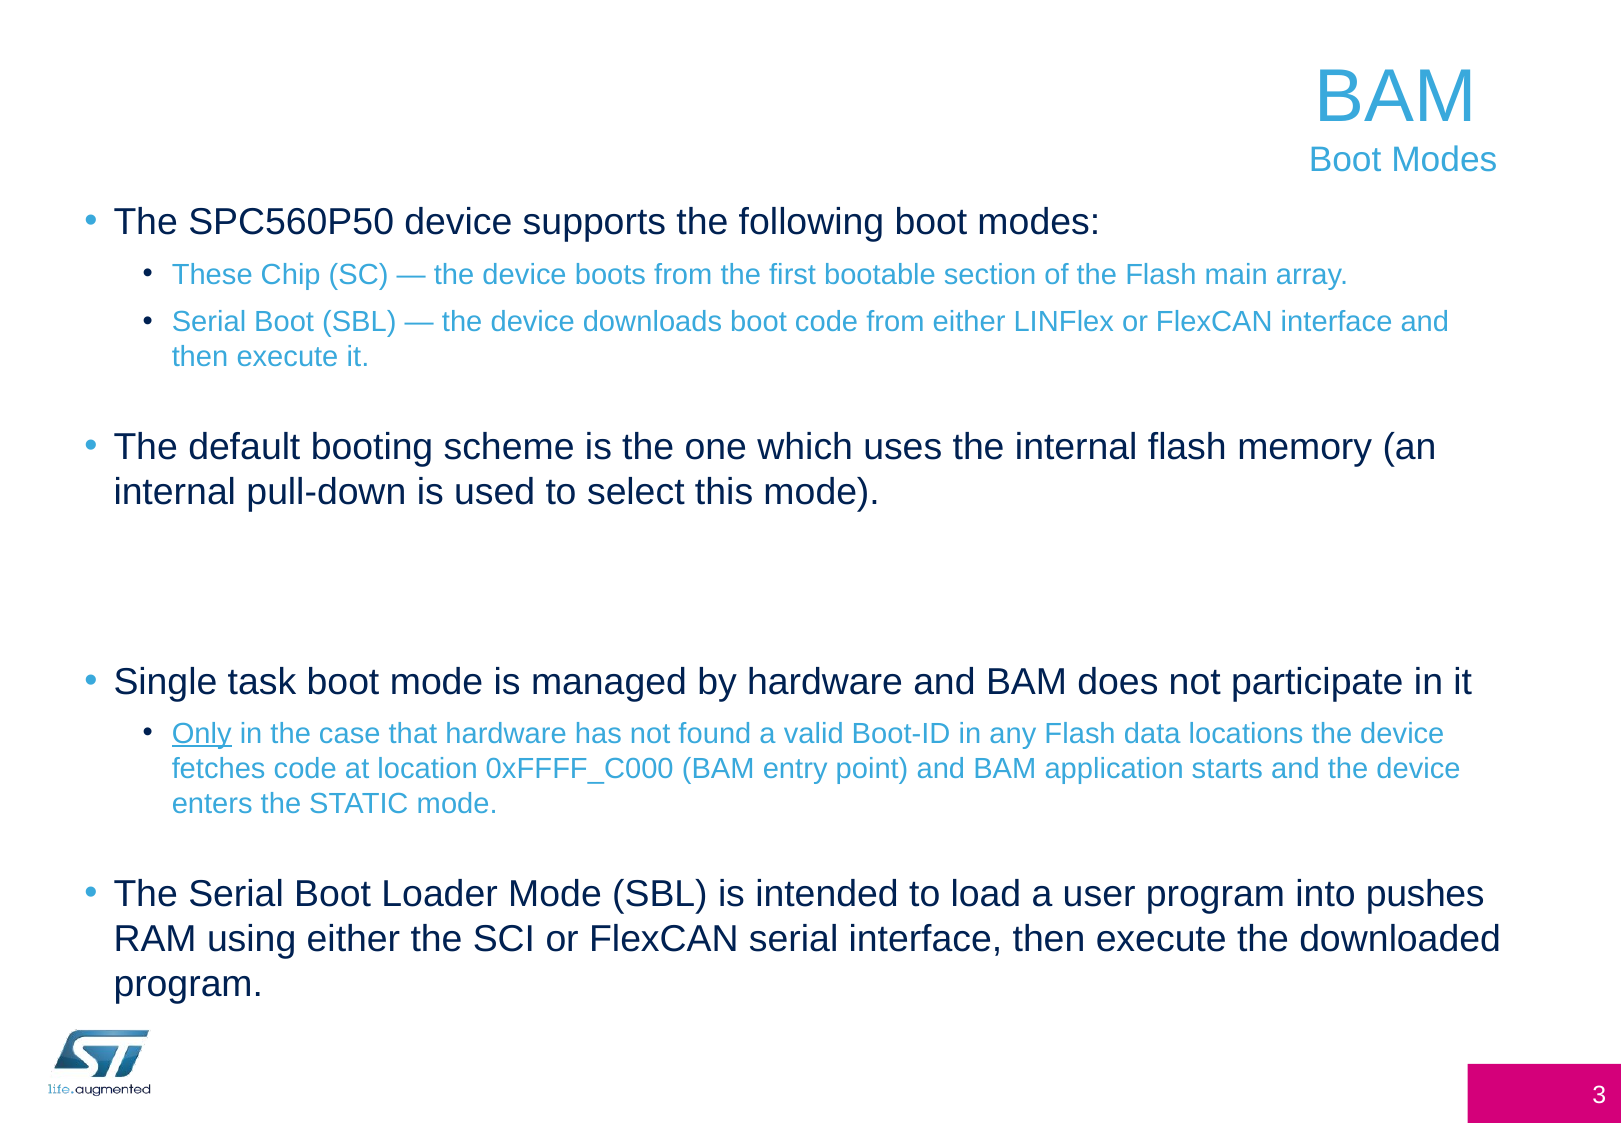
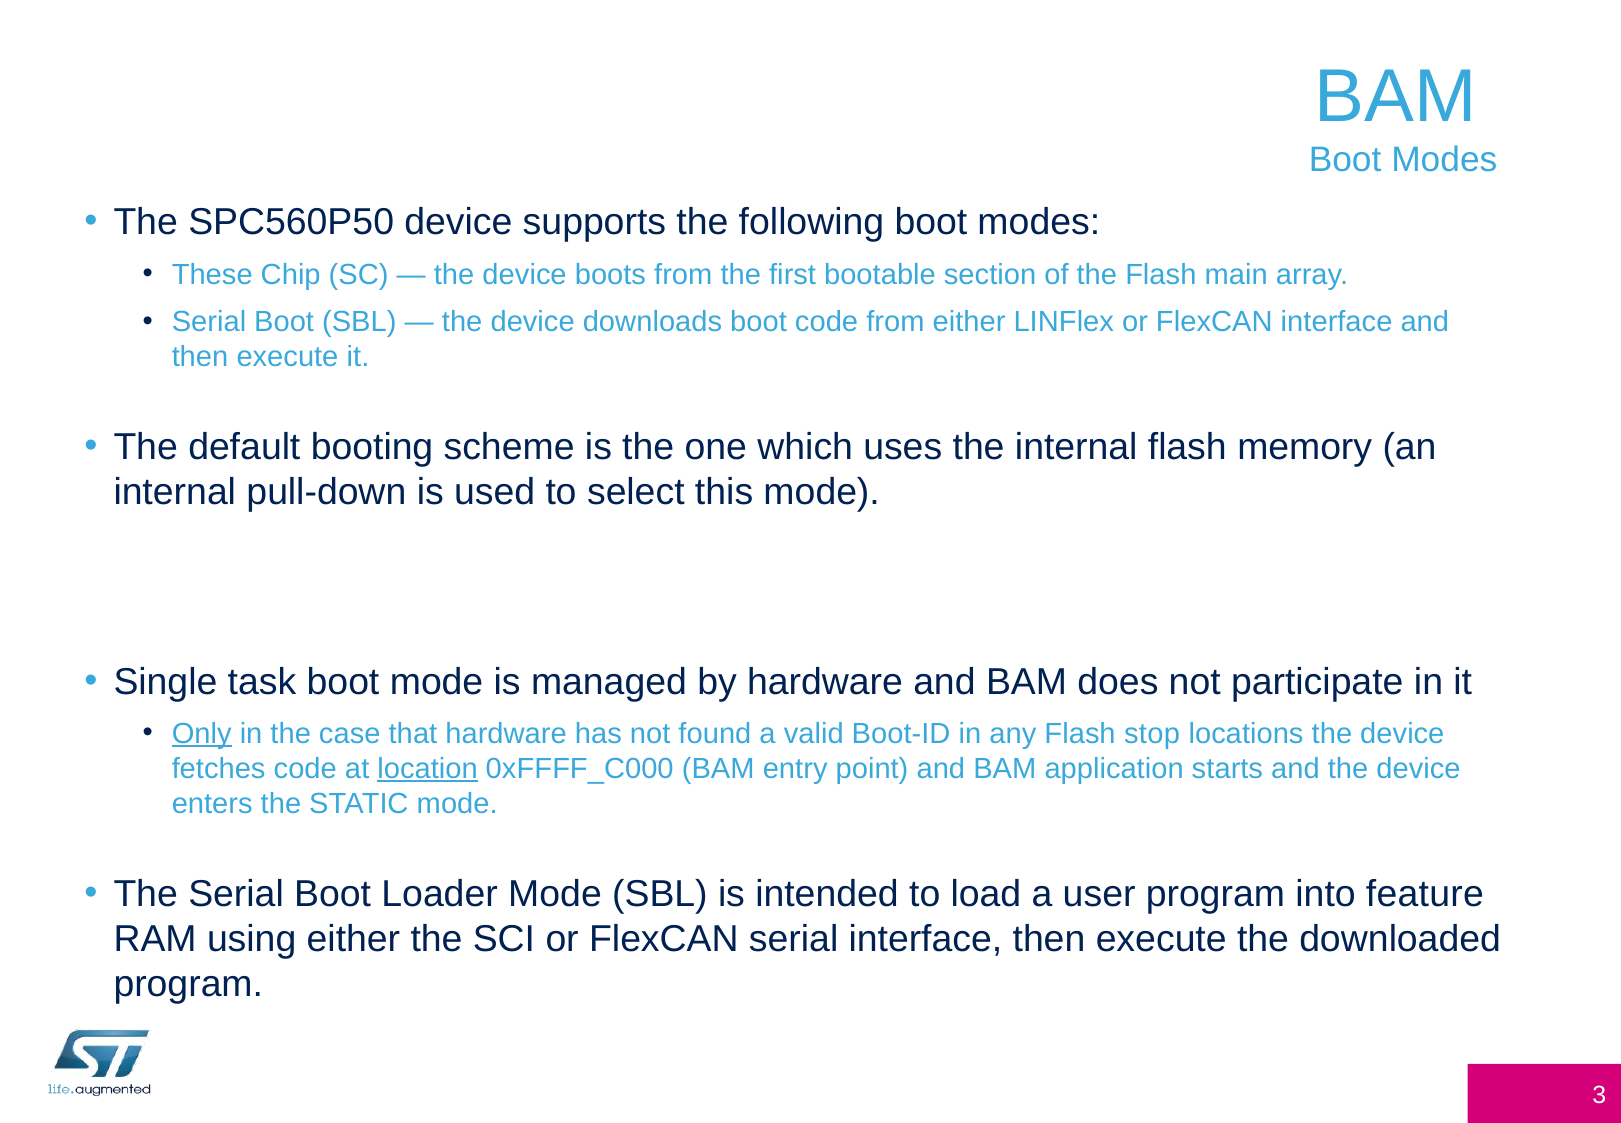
data: data -> stop (1152, 733)
location underline: none -> present (428, 768)
pushes: pushes -> feature (1425, 894)
